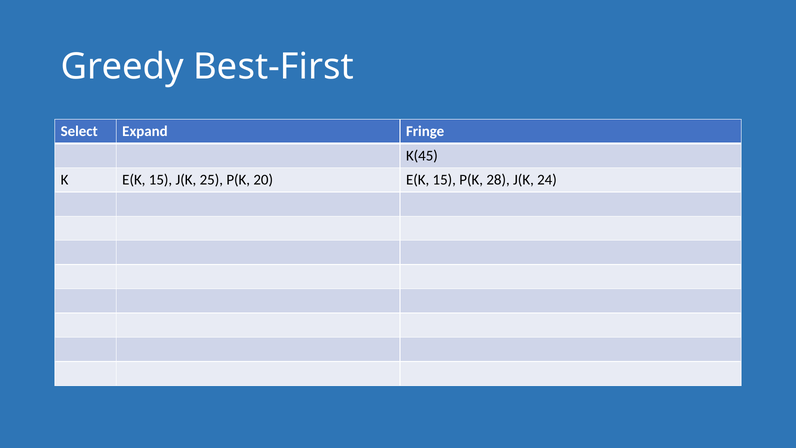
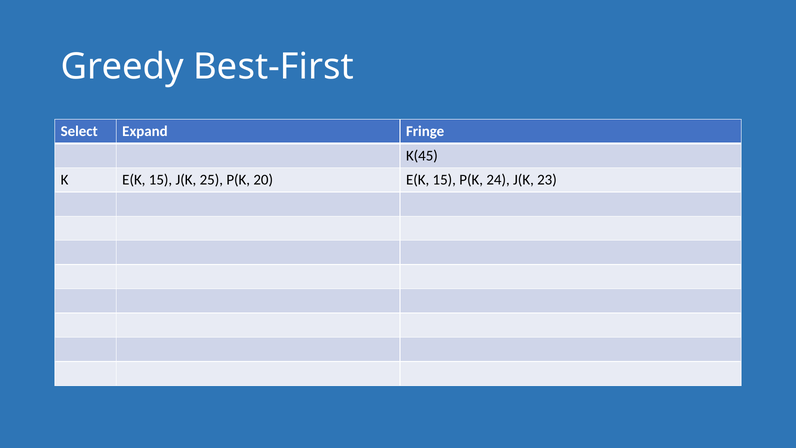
28: 28 -> 24 (498, 180)
24: 24 -> 23 (547, 180)
